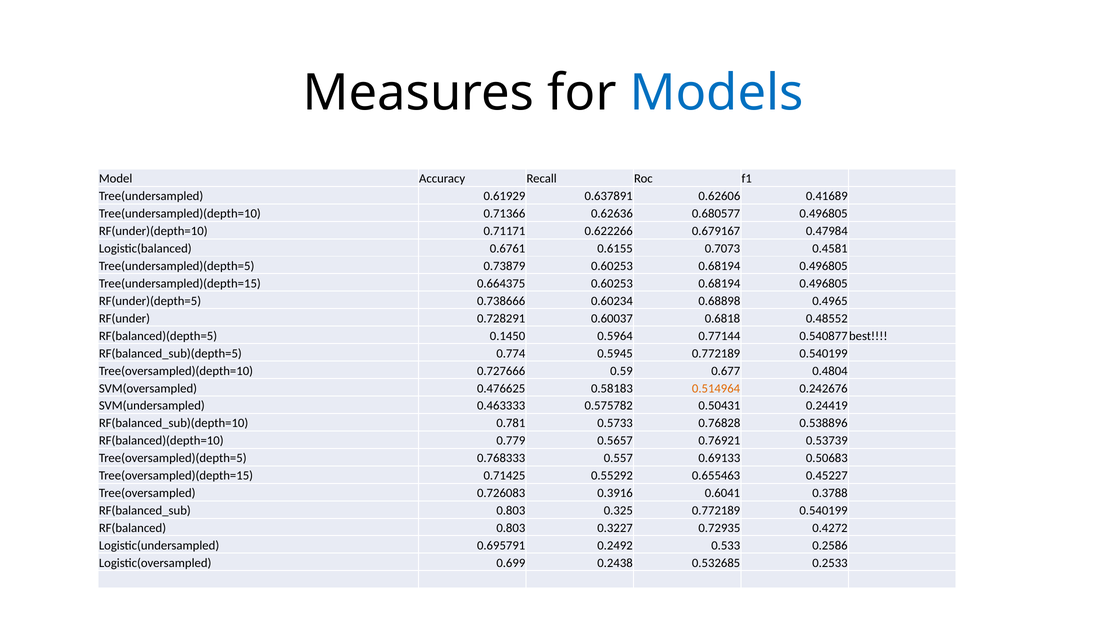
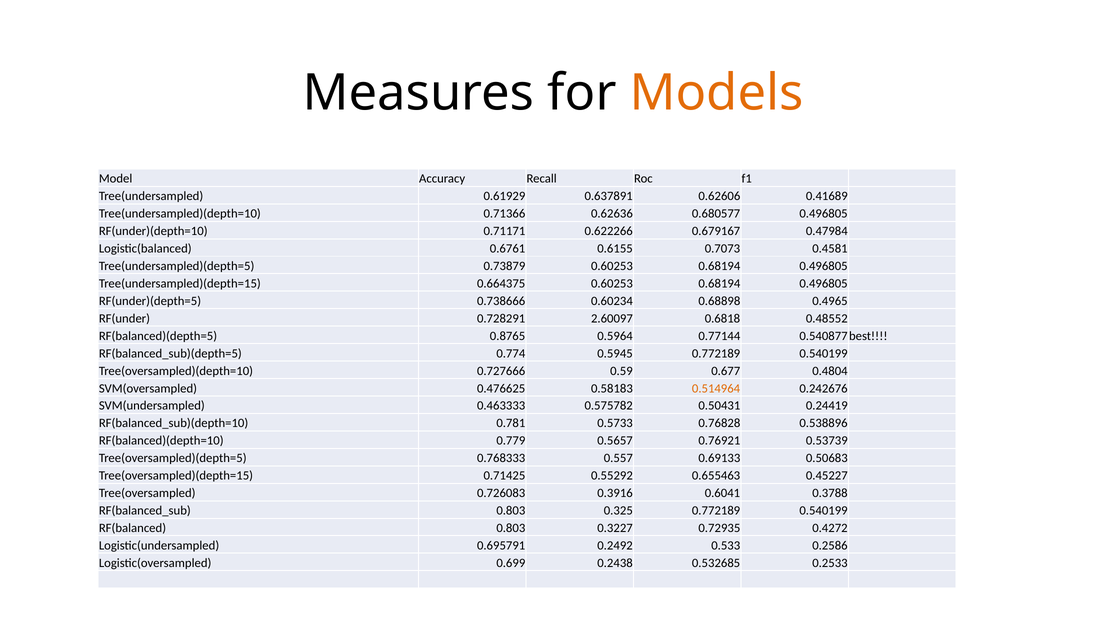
Models colour: blue -> orange (717, 93)
0.60037: 0.60037 -> 2.60097 (612, 319)
0.1450: 0.1450 -> 0.8765 (508, 336)
